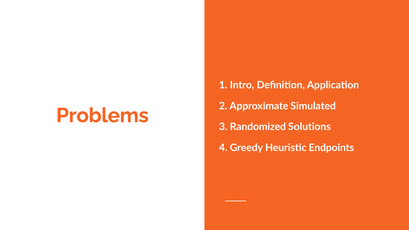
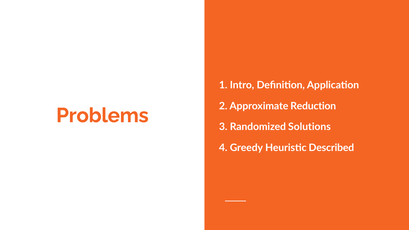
Simulated: Simulated -> Reduction (313, 106)
Endpoints: Endpoints -> Described (331, 148)
